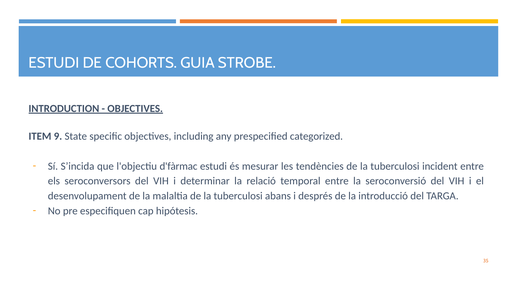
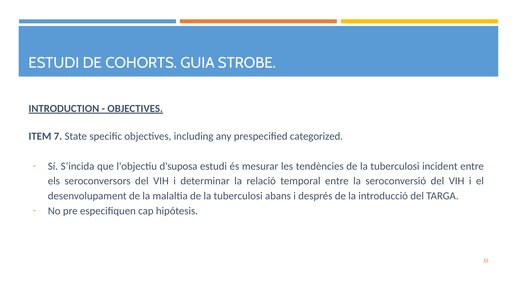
9: 9 -> 7 (58, 136)
d'fàrmac: d'fàrmac -> d'suposa (179, 166)
